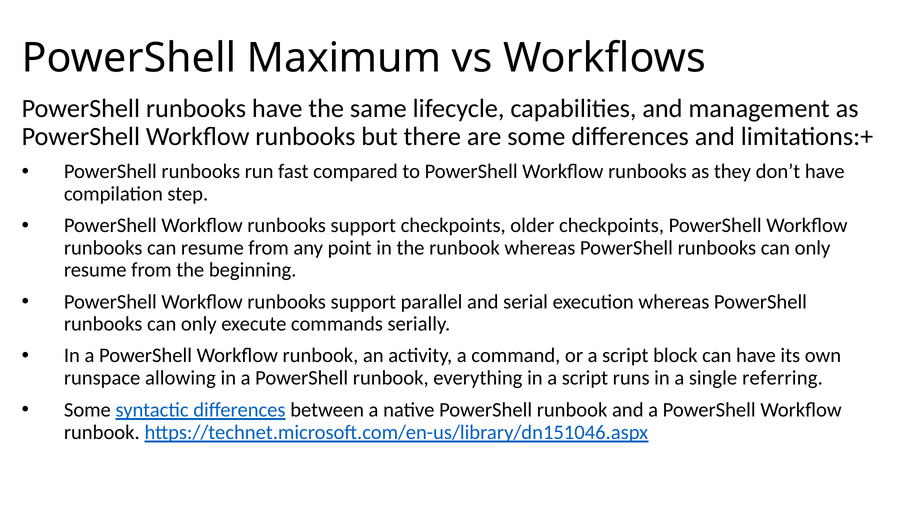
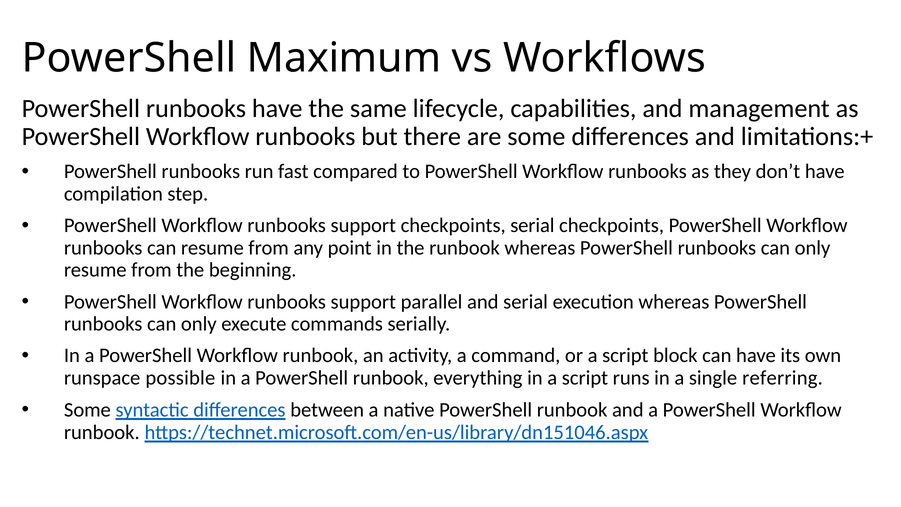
checkpoints older: older -> serial (532, 225)
allowing: allowing -> possible (180, 378)
